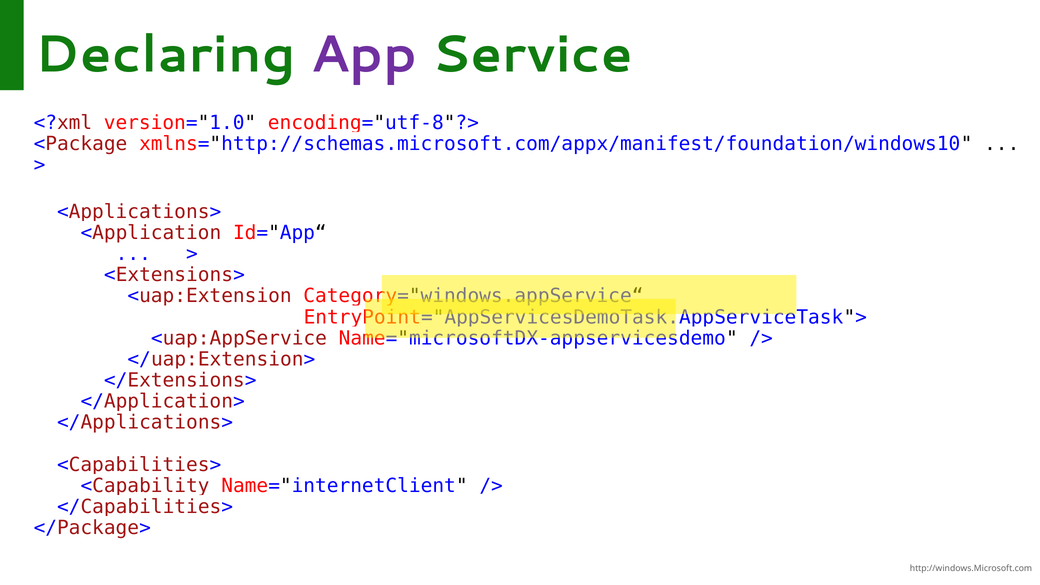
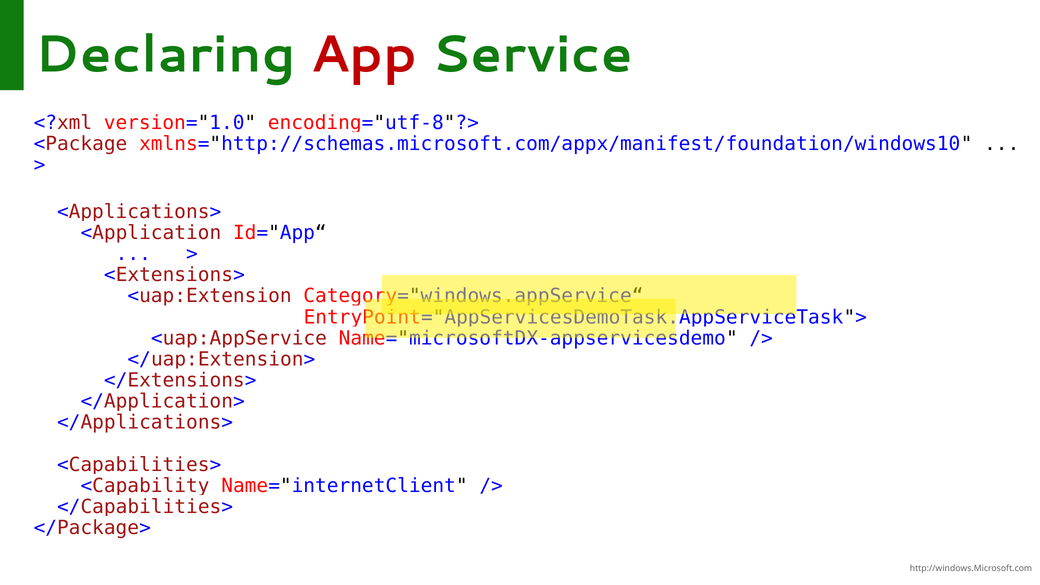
App colour: purple -> red (364, 55)
